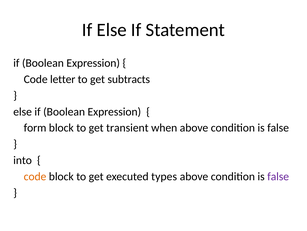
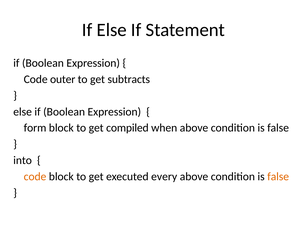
letter: letter -> outer (63, 79)
transient: transient -> compiled (127, 128)
types: types -> every (164, 176)
false colour: purple -> orange (278, 176)
